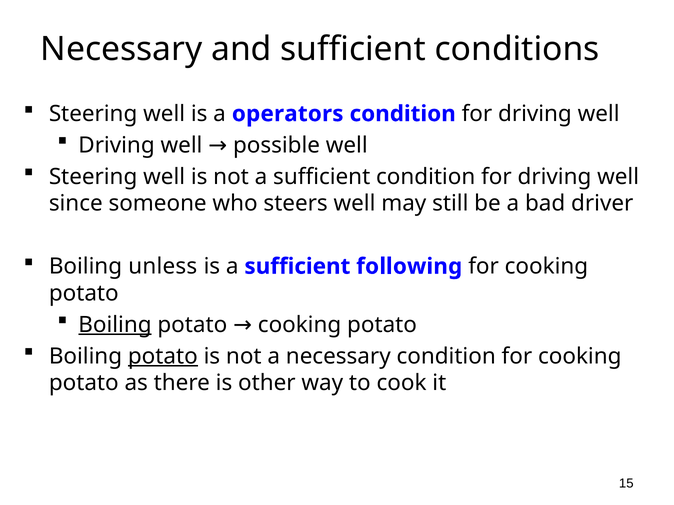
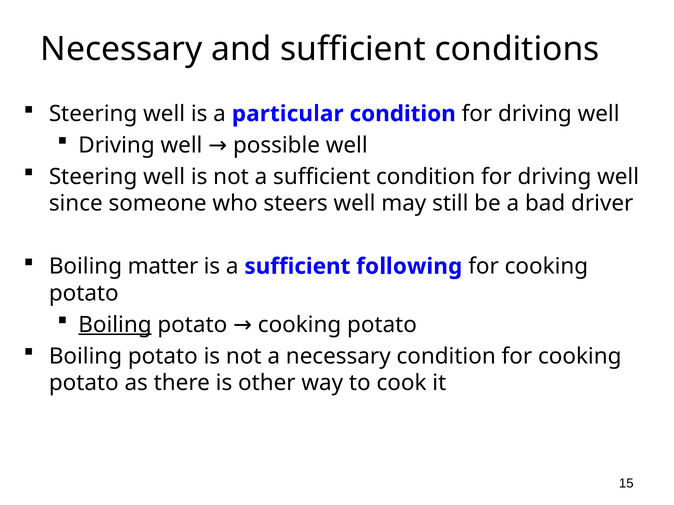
operators: operators -> particular (288, 114)
unless: unless -> matter (163, 267)
potato underline: present -> none (163, 356)
